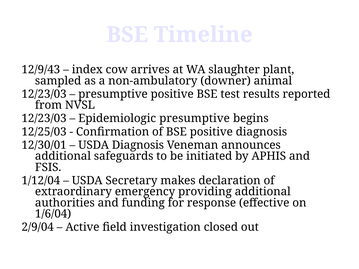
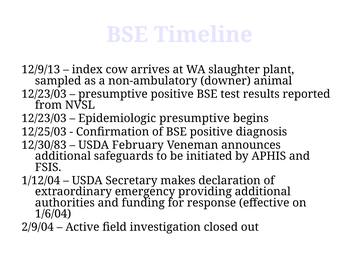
12/9/43: 12/9/43 -> 12/9/13 (41, 70)
12/30/01: 12/30/01 -> 12/30/83 (44, 145)
USDA Diagnosis: Diagnosis -> February (138, 145)
